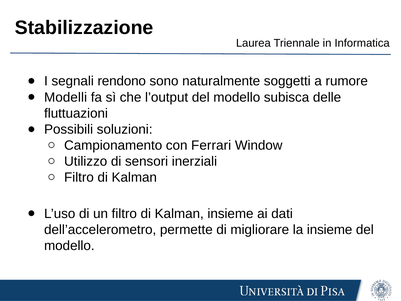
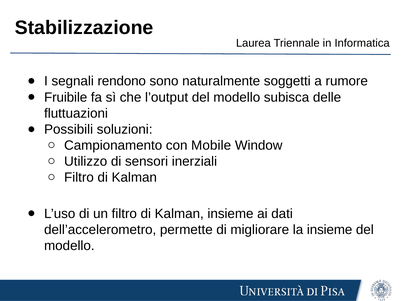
Modelli: Modelli -> Fruibile (66, 97)
Ferrari: Ferrari -> Mobile (211, 145)
